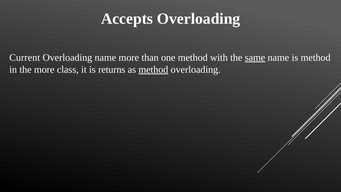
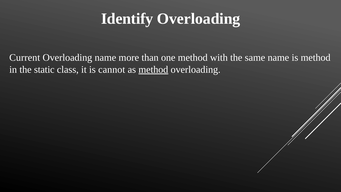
Accepts: Accepts -> Identify (127, 19)
same underline: present -> none (255, 58)
the more: more -> static (44, 70)
returns: returns -> cannot (112, 70)
